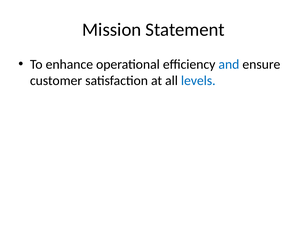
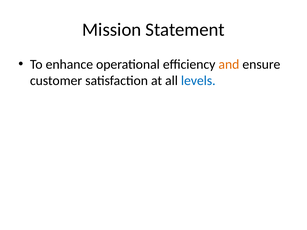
and colour: blue -> orange (229, 64)
